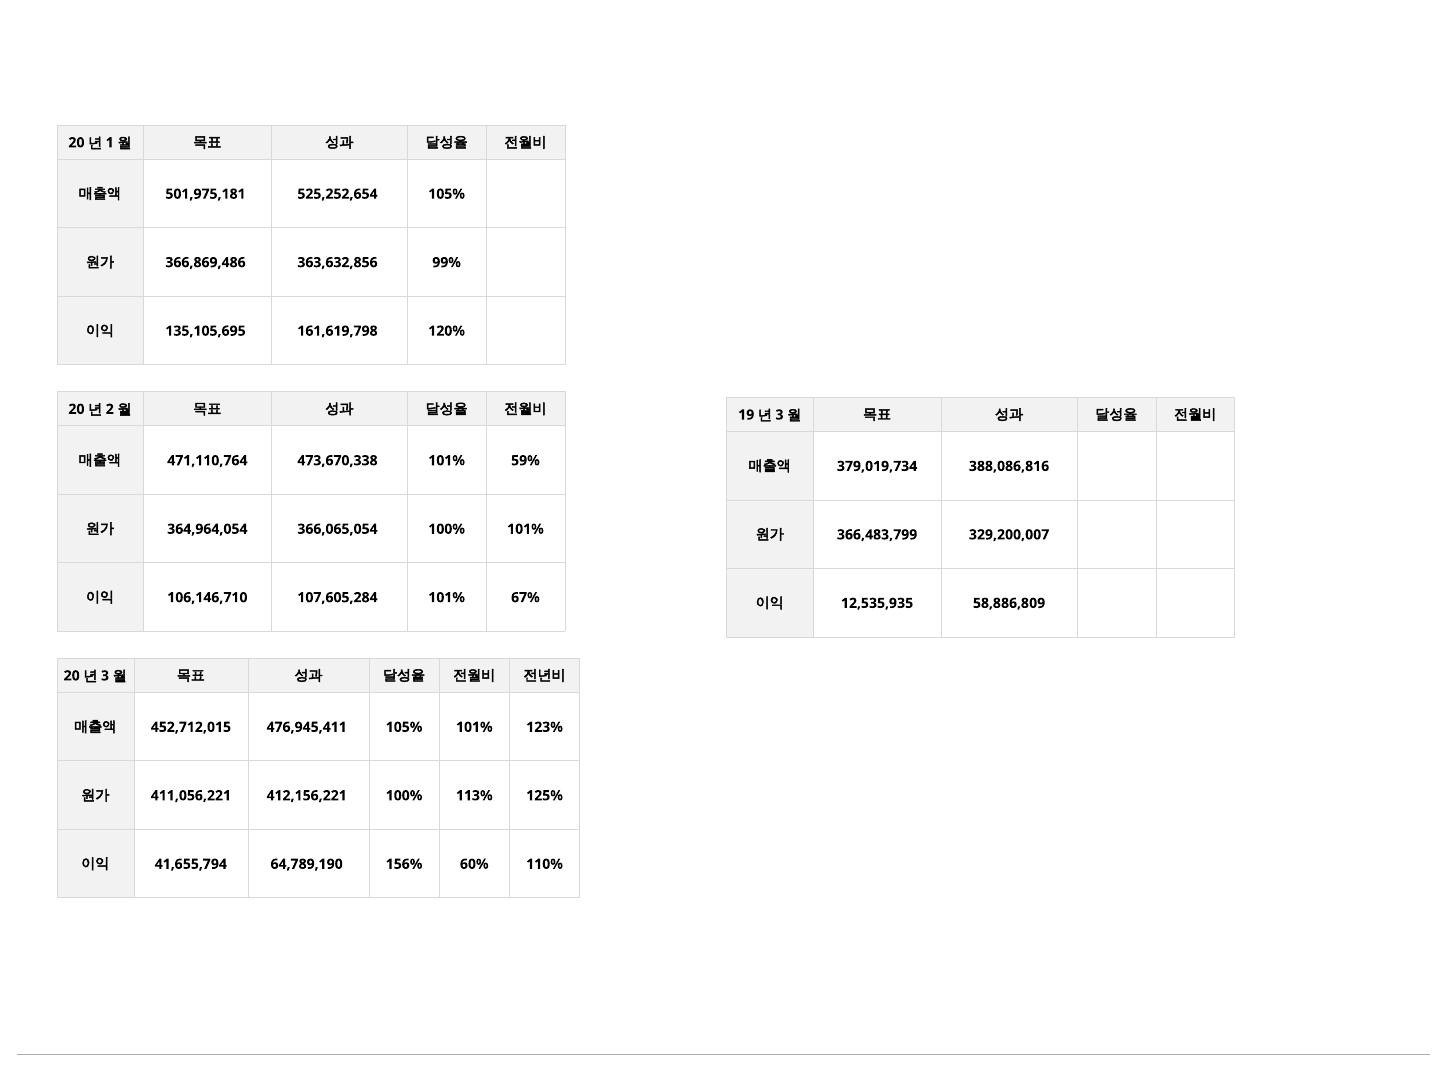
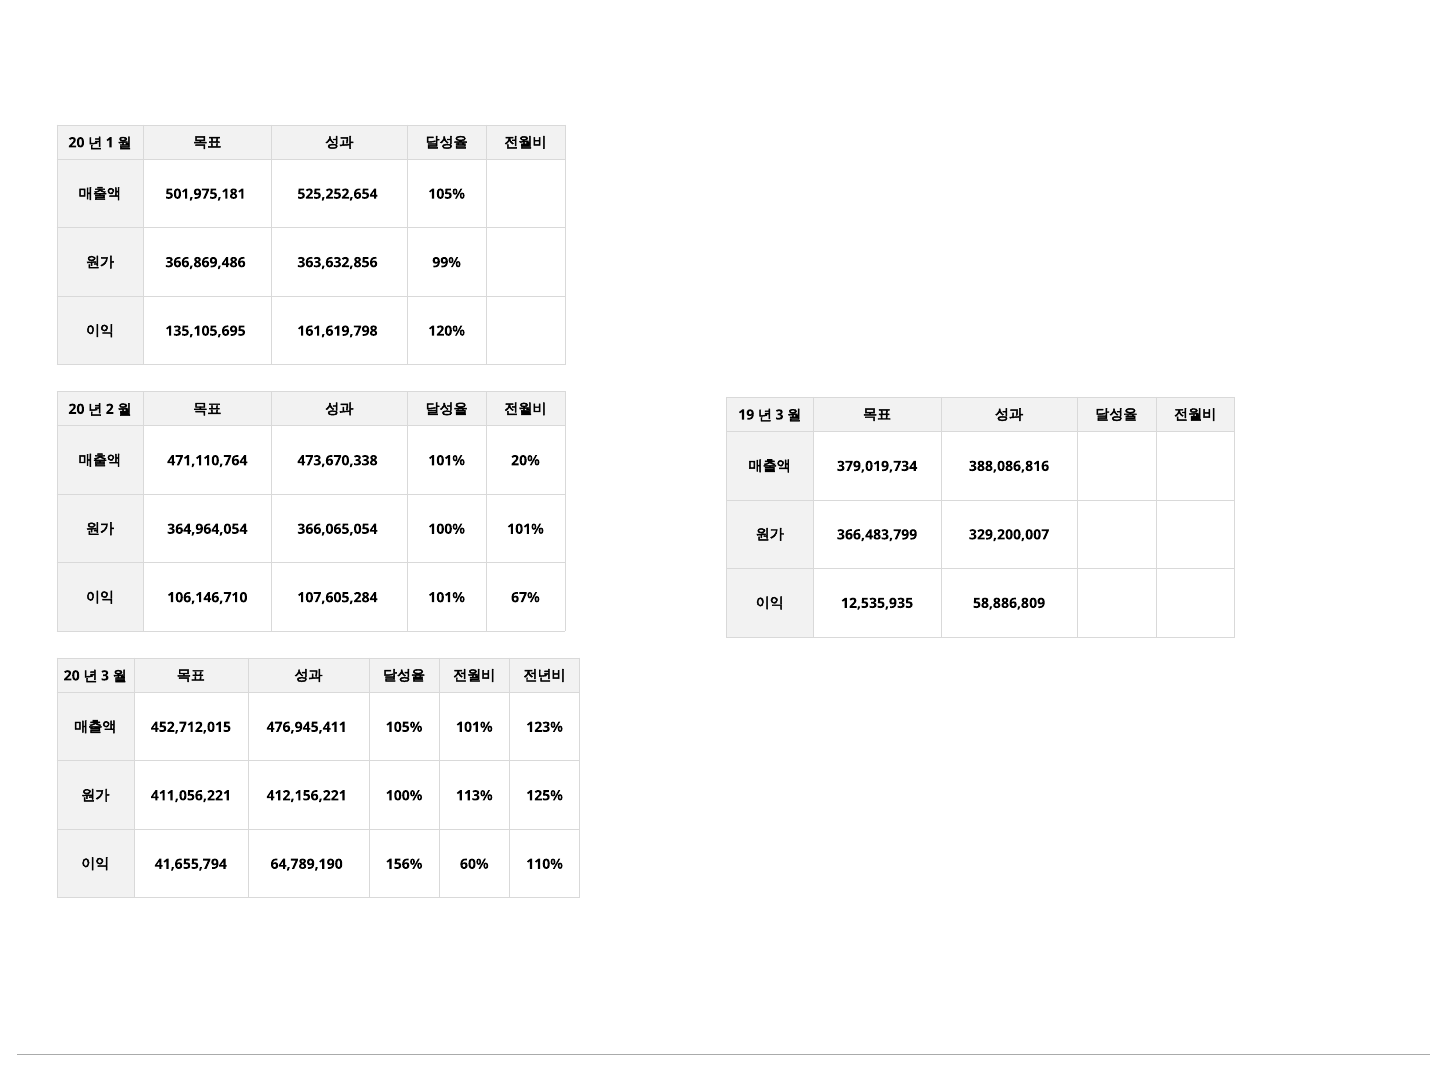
59%: 59% -> 20% (525, 461)
